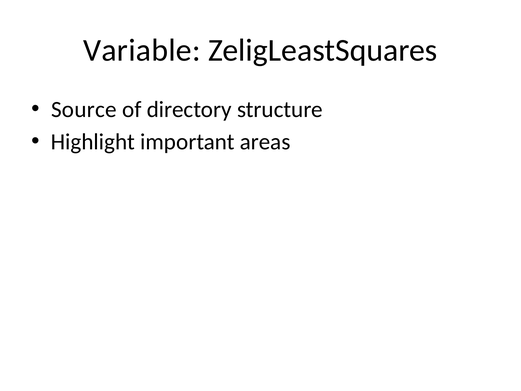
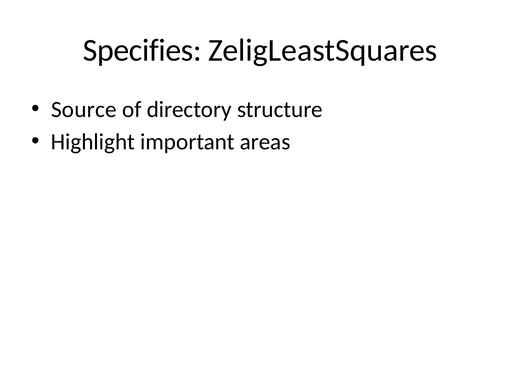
Variable: Variable -> Specifies (142, 50)
